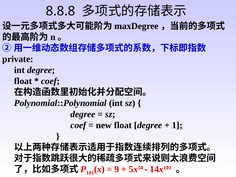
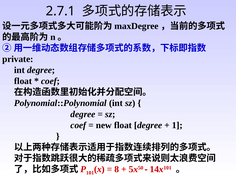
8.8.8: 8.8.8 -> 2.7.1 (61, 11)
9: 9 -> 8 (117, 169)
